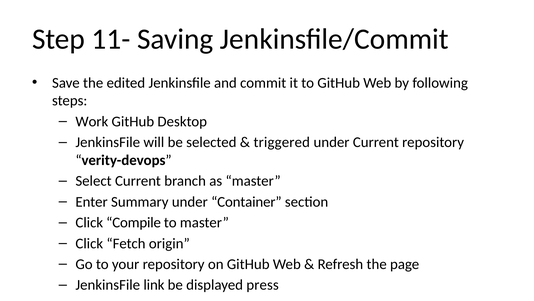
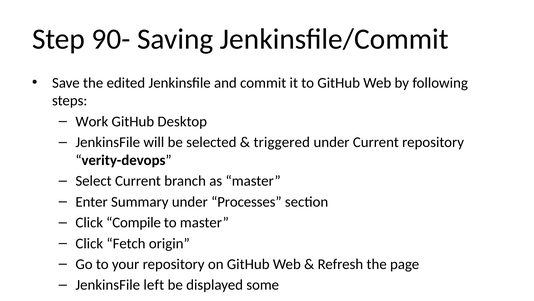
11-: 11- -> 90- (111, 39)
Container: Container -> Processes (246, 201)
link: link -> left (154, 284)
press: press -> some (263, 284)
